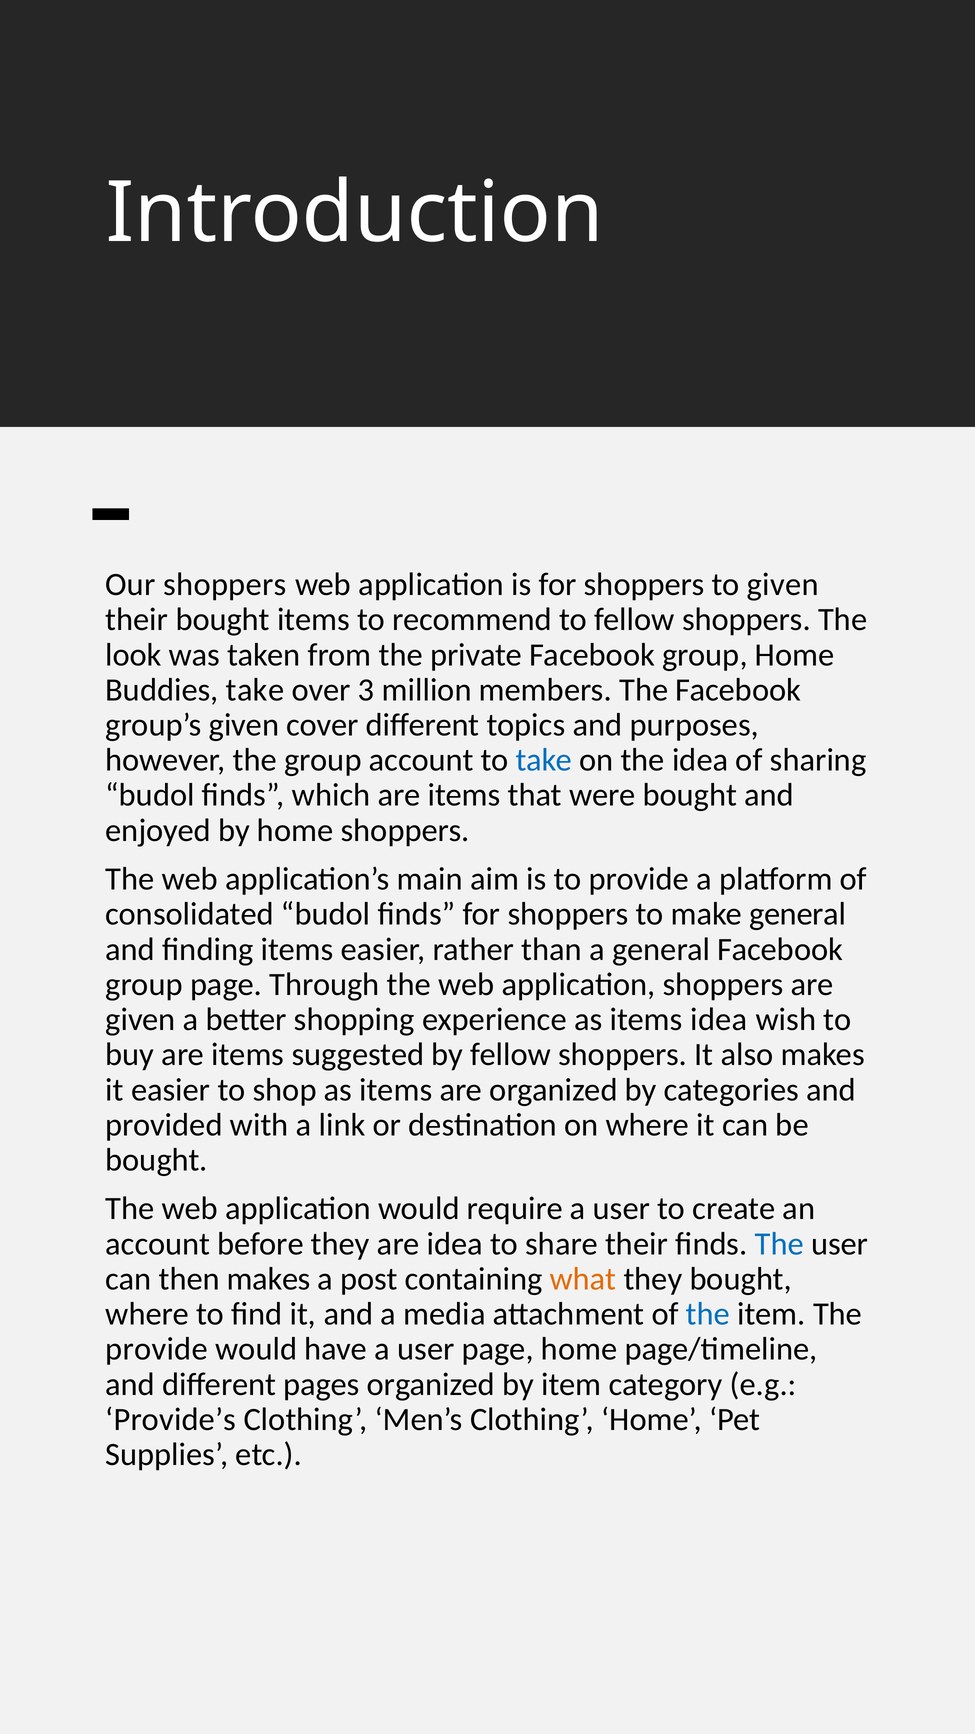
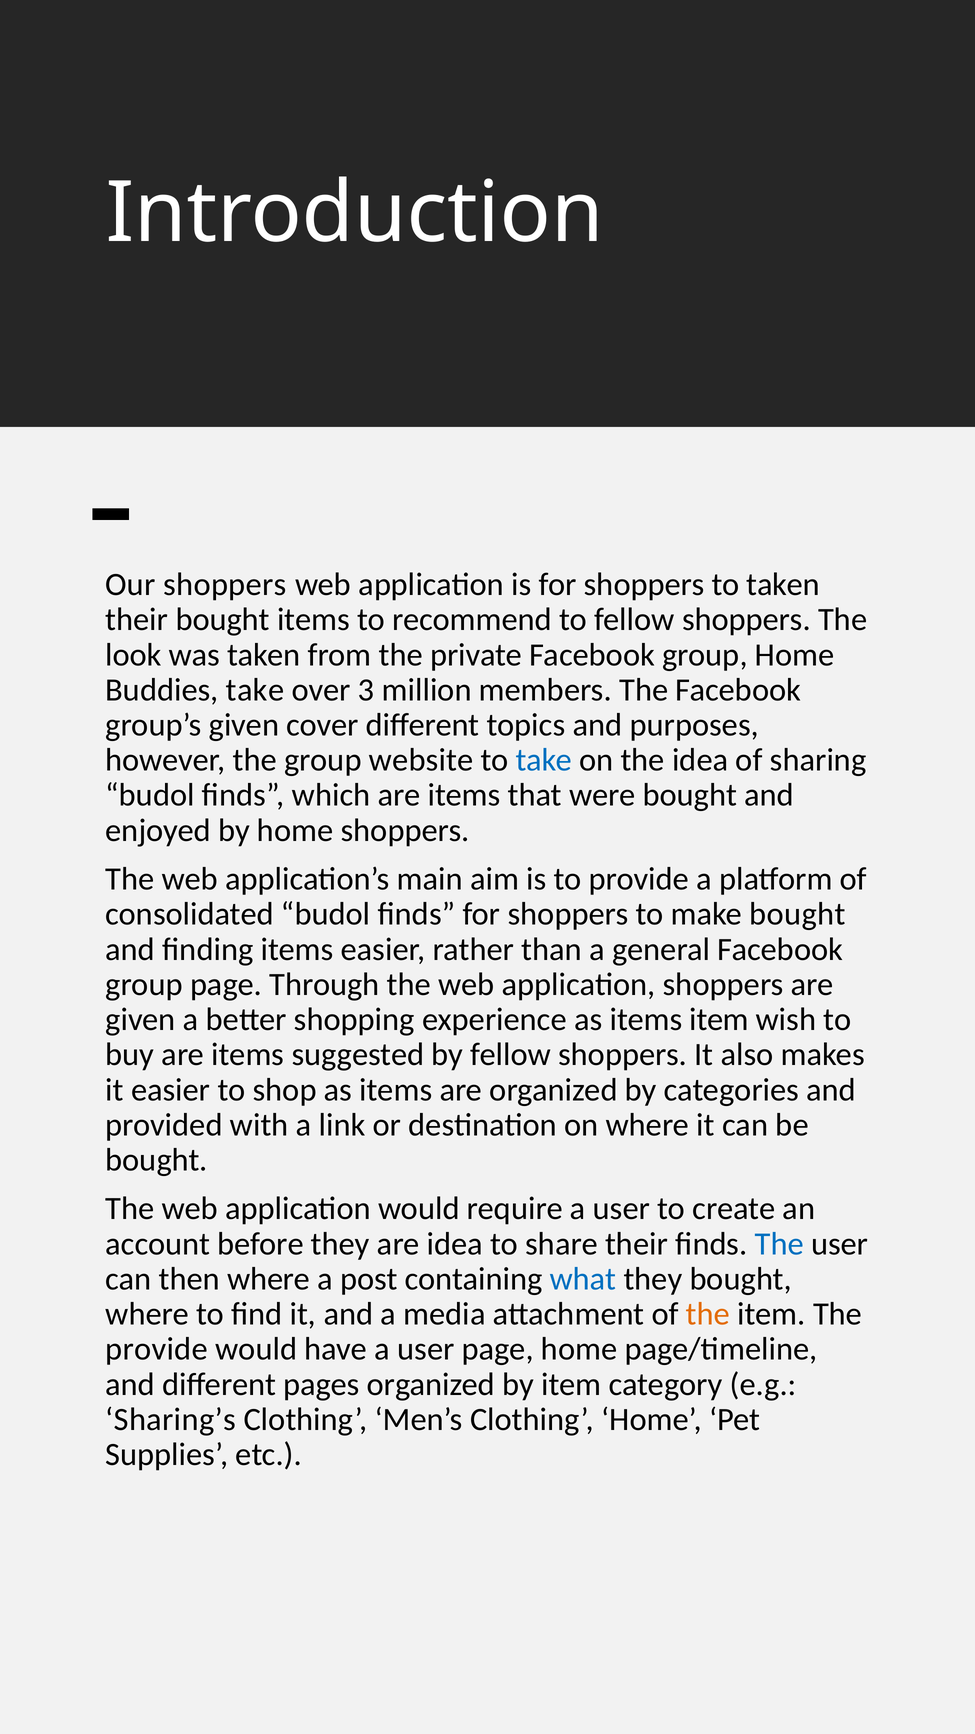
to given: given -> taken (783, 584)
group account: account -> website (421, 760)
make general: general -> bought (797, 914)
items idea: idea -> item (719, 1019)
then makes: makes -> where (269, 1279)
what colour: orange -> blue (583, 1279)
the colour: blue -> orange (708, 1314)
Provide’s: Provide’s -> Sharing’s (171, 1419)
